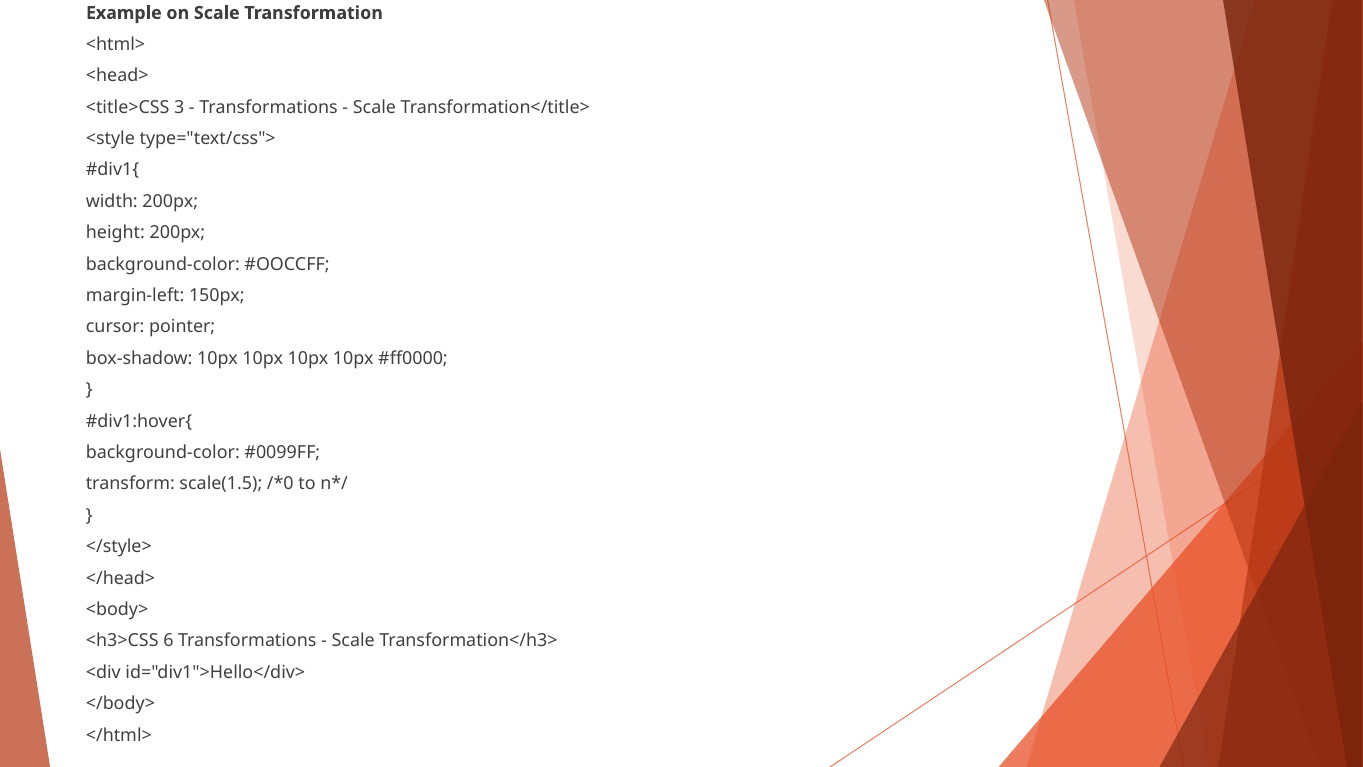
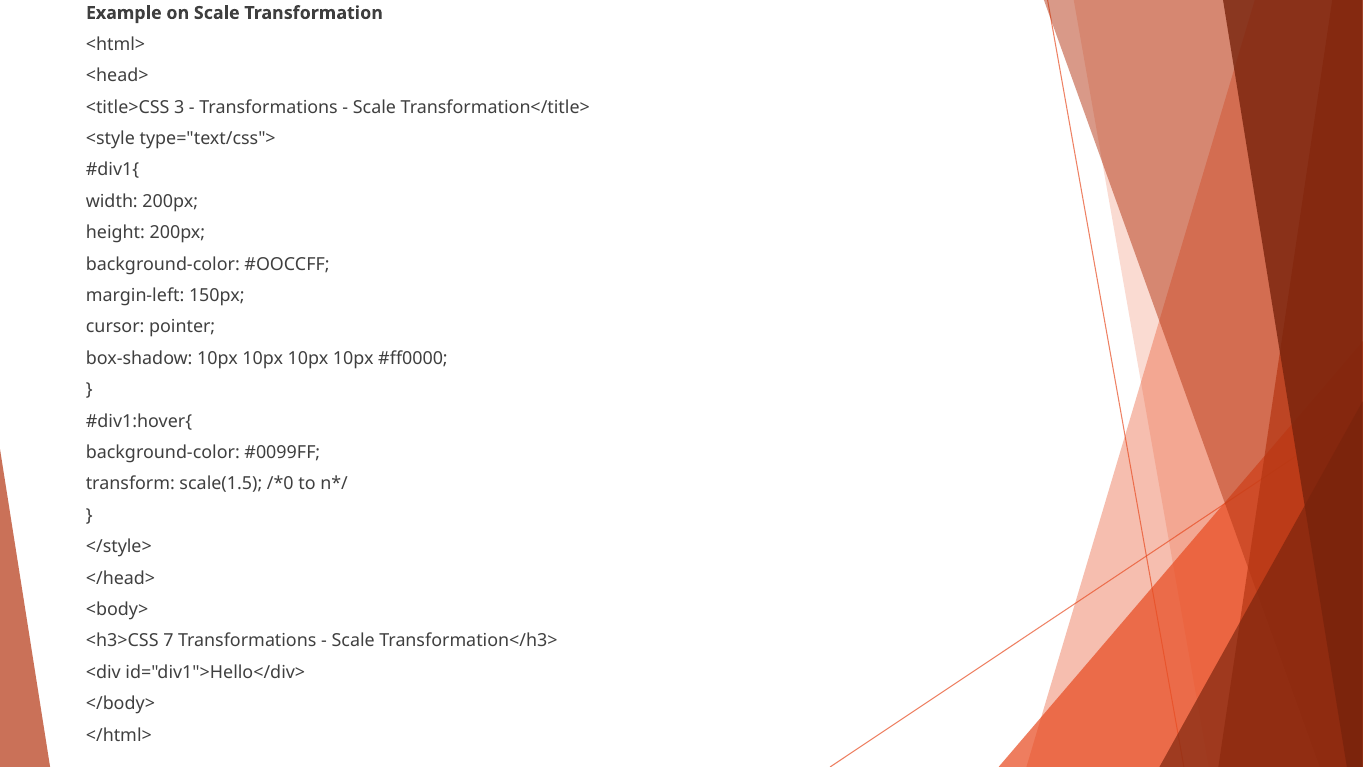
6: 6 -> 7 (168, 641)
